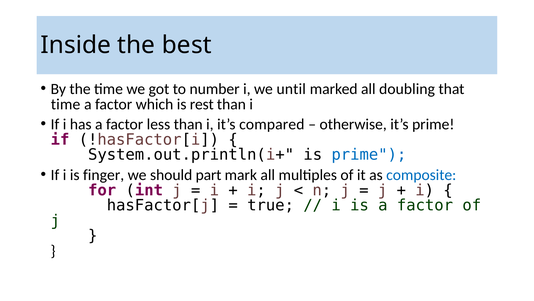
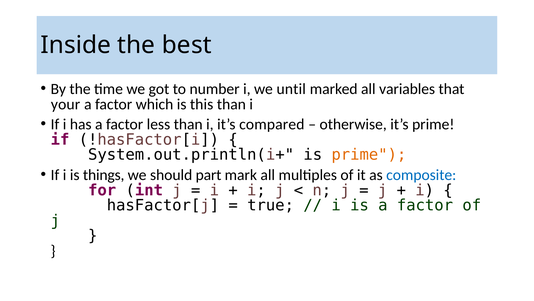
doubling: doubling -> variables (407, 89)
time: time -> your (66, 104)
rest: rest -> this (202, 104)
prime colour: blue -> orange (369, 155)
finger: finger -> things (104, 175)
